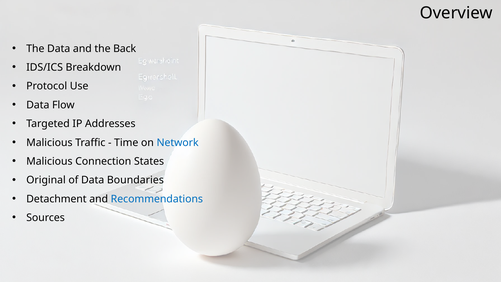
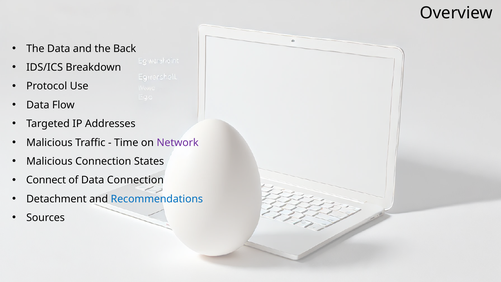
Network colour: blue -> purple (178, 142)
Original: Original -> Connect (46, 180)
Data Boundaries: Boundaries -> Connection (135, 180)
